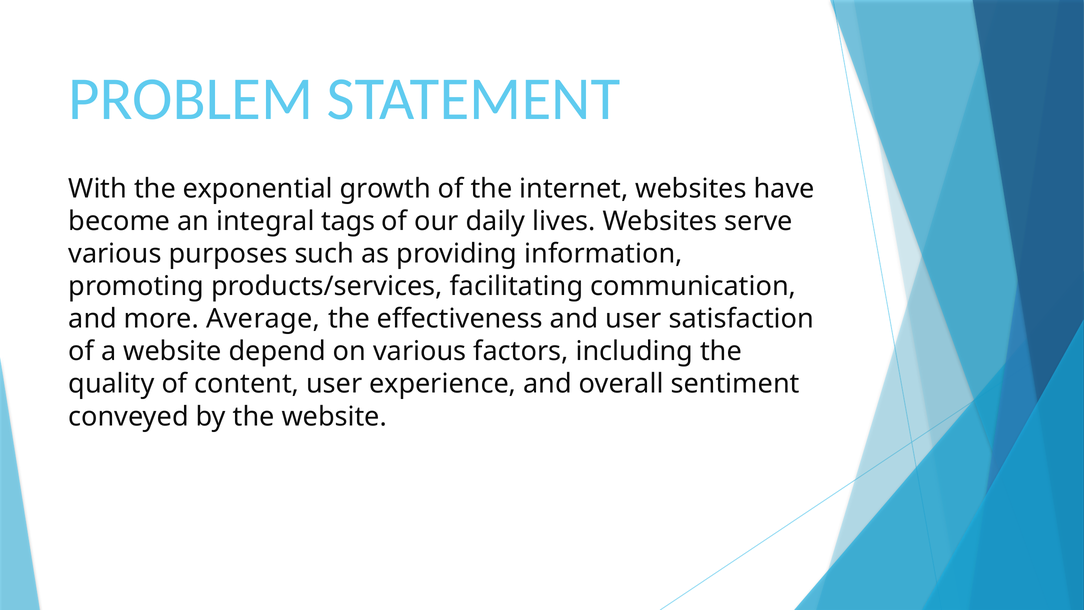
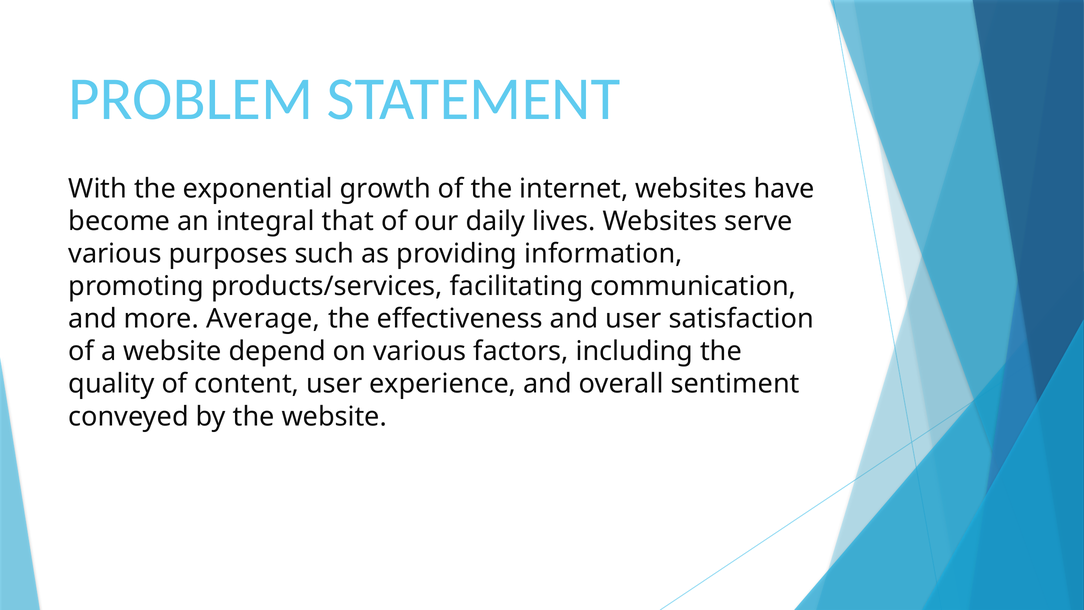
tags: tags -> that (348, 221)
